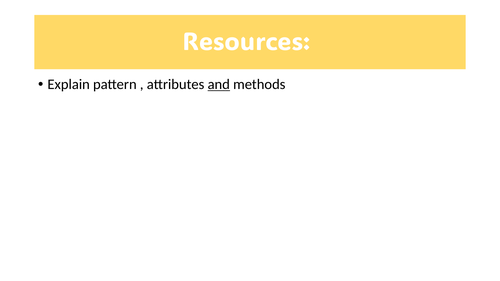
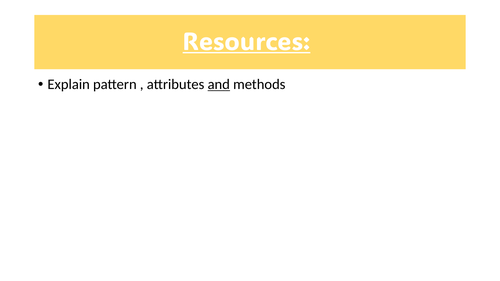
Resources underline: none -> present (246, 42)
